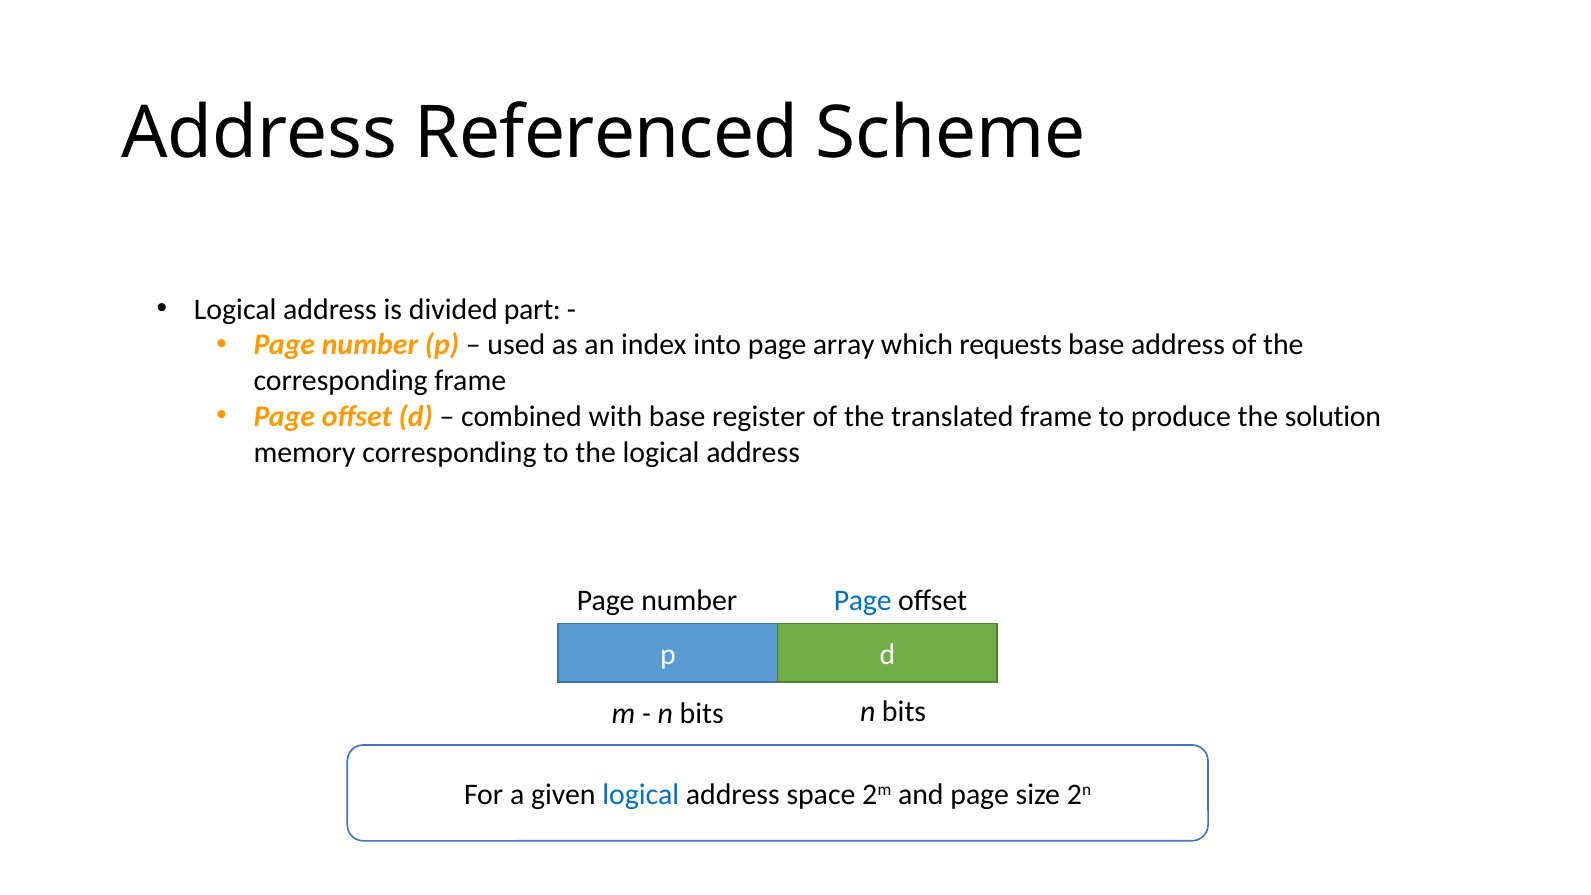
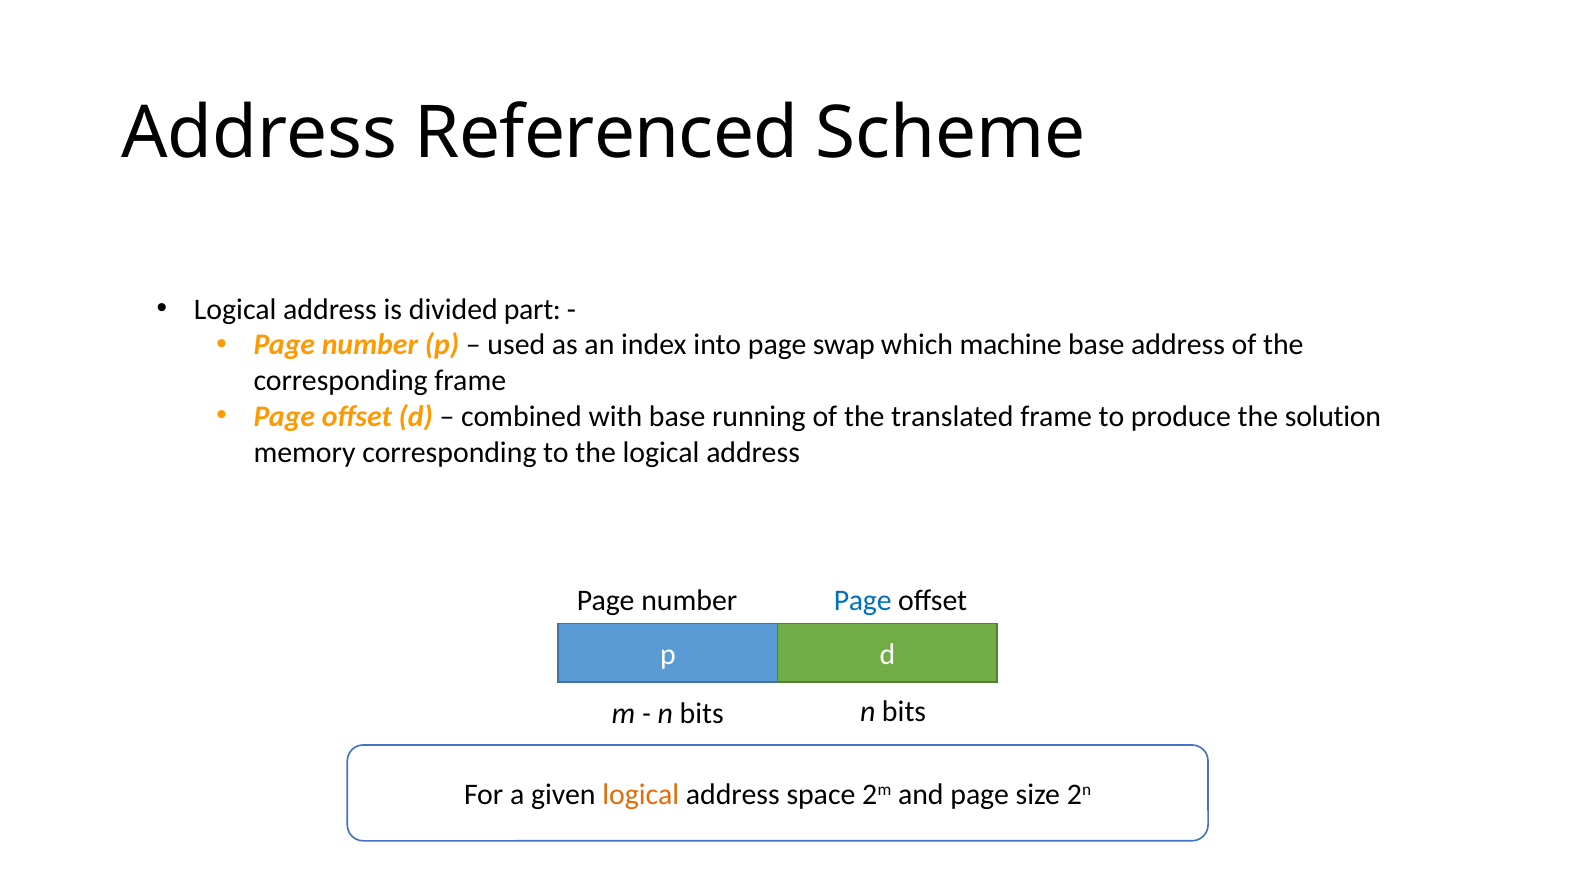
array: array -> swap (844, 345)
requests: requests -> machine (1011, 345)
register: register -> running (759, 417)
logical colour: blue -> orange (641, 795)
